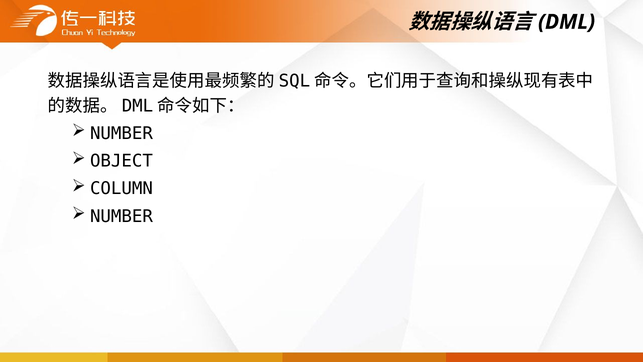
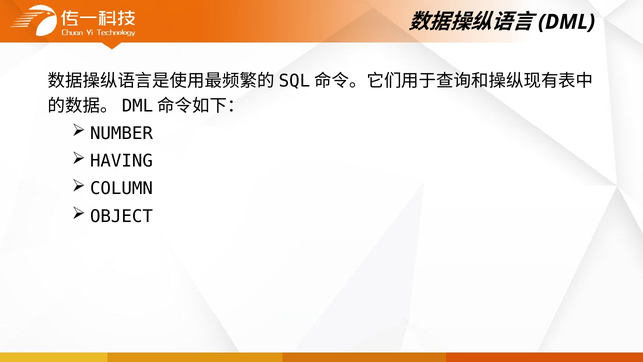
OBJECT: OBJECT -> HAVING (121, 161)
NUMBER: NUMBER -> OBJECT (121, 216)
